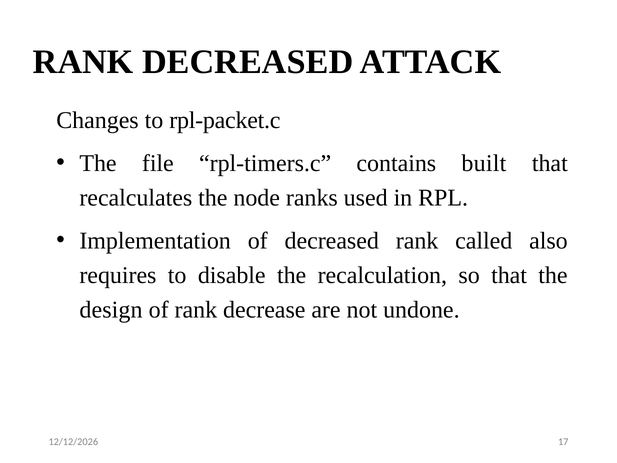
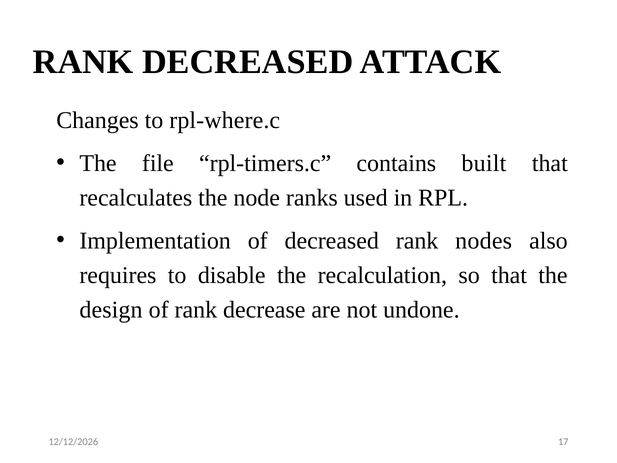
rpl-packet.c: rpl-packet.c -> rpl-where.c (225, 120)
called: called -> nodes (484, 241)
